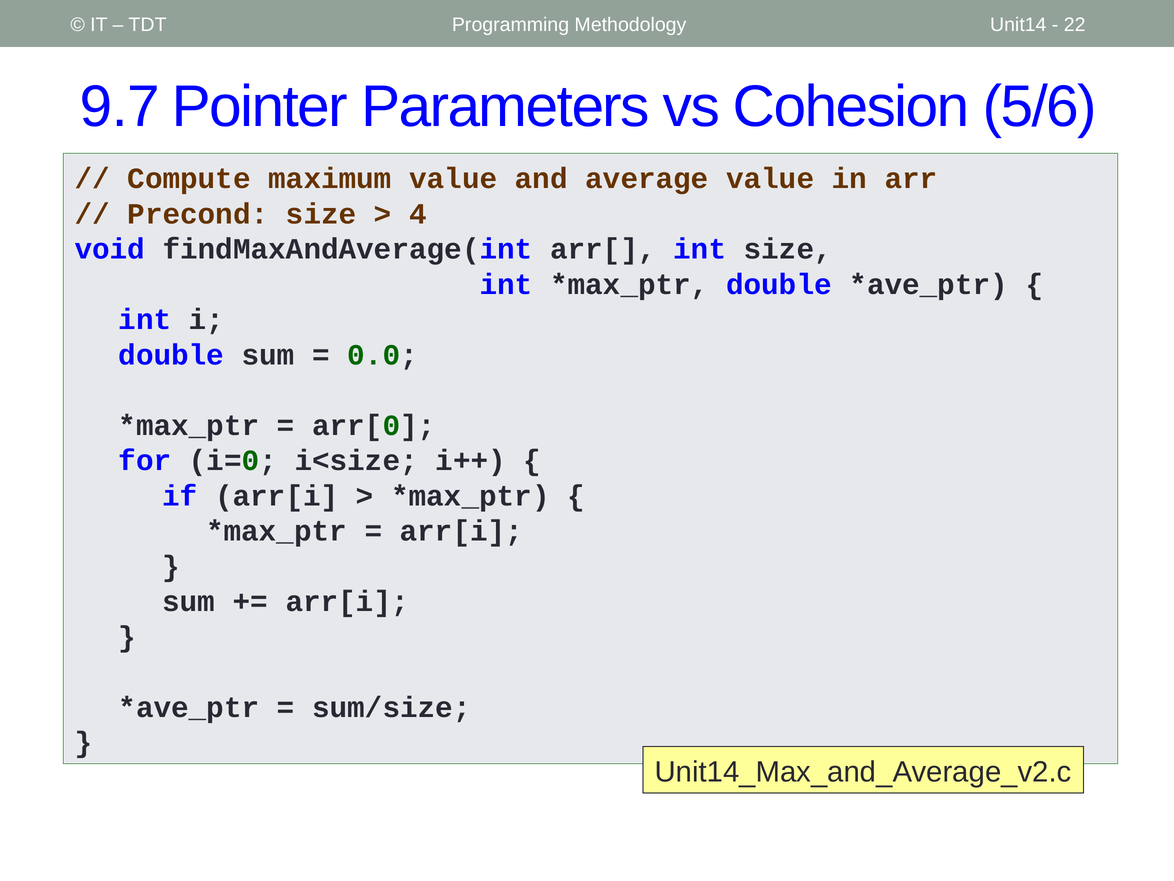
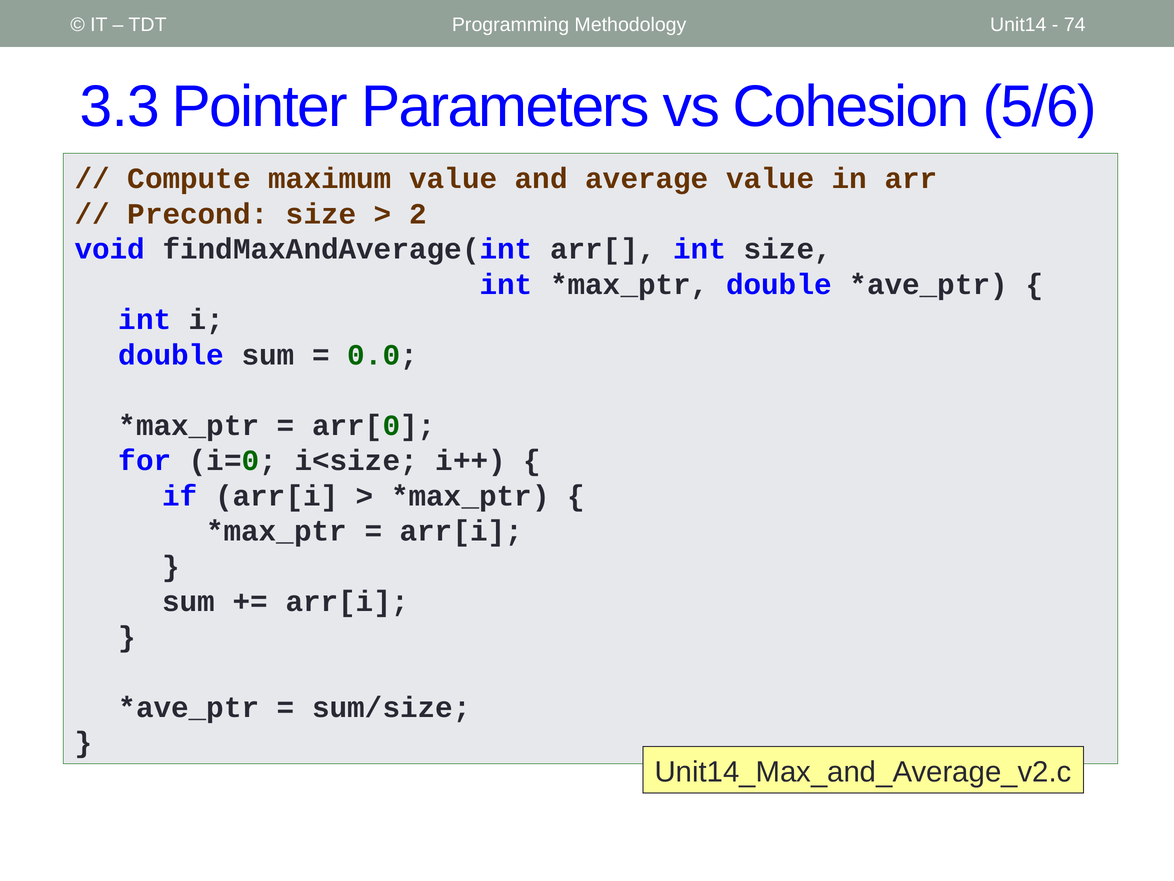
22: 22 -> 74 (1075, 25)
9.7: 9.7 -> 3.3 (120, 107)
4: 4 -> 2 (418, 214)
